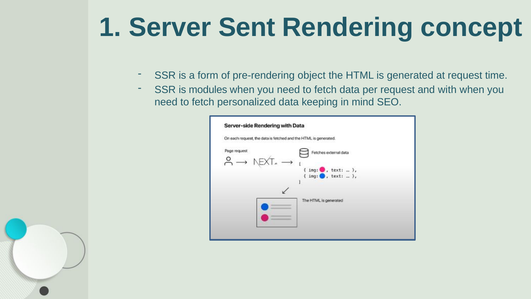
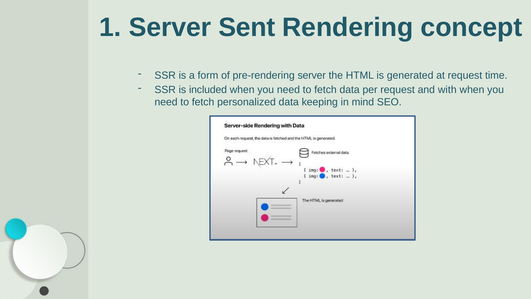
pre-rendering object: object -> server (312, 75)
modules: modules -> included (208, 90)
